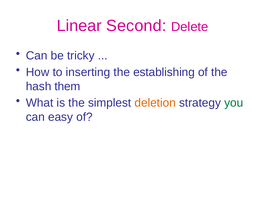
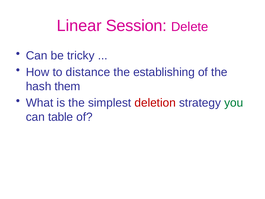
Second: Second -> Session (136, 26)
inserting: inserting -> distance (88, 72)
deletion colour: orange -> red (155, 103)
easy: easy -> table (61, 117)
